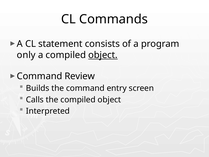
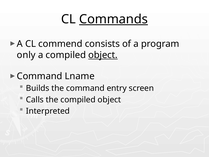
Commands underline: none -> present (113, 19)
statement: statement -> commend (60, 44)
Review: Review -> Lname (80, 76)
